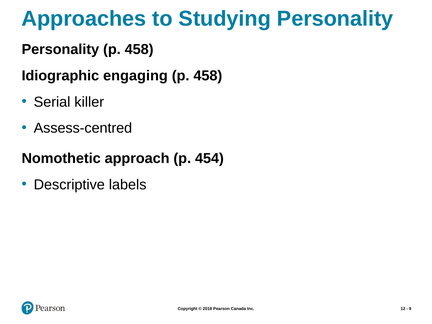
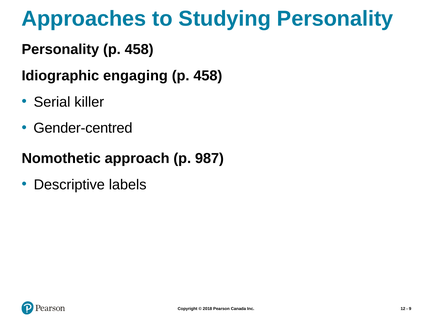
Assess-centred: Assess-centred -> Gender-centred (83, 128)
454: 454 -> 987 (209, 158)
